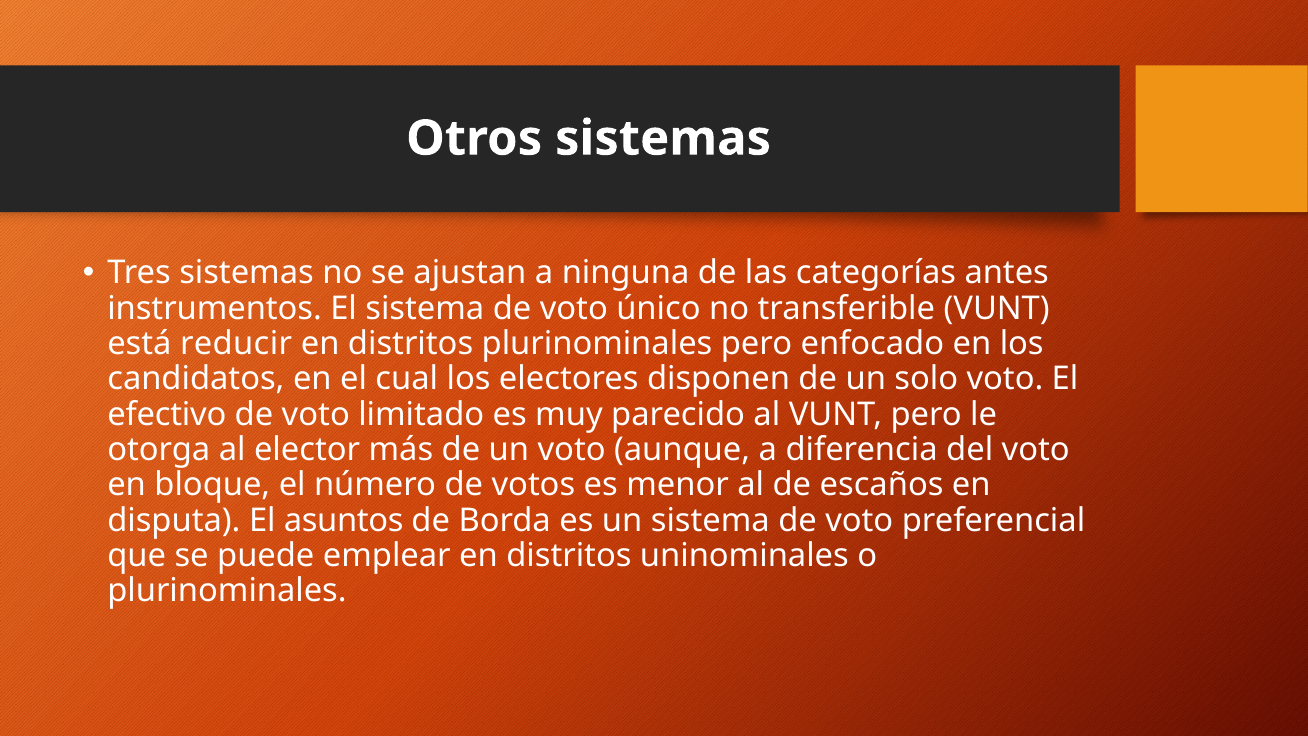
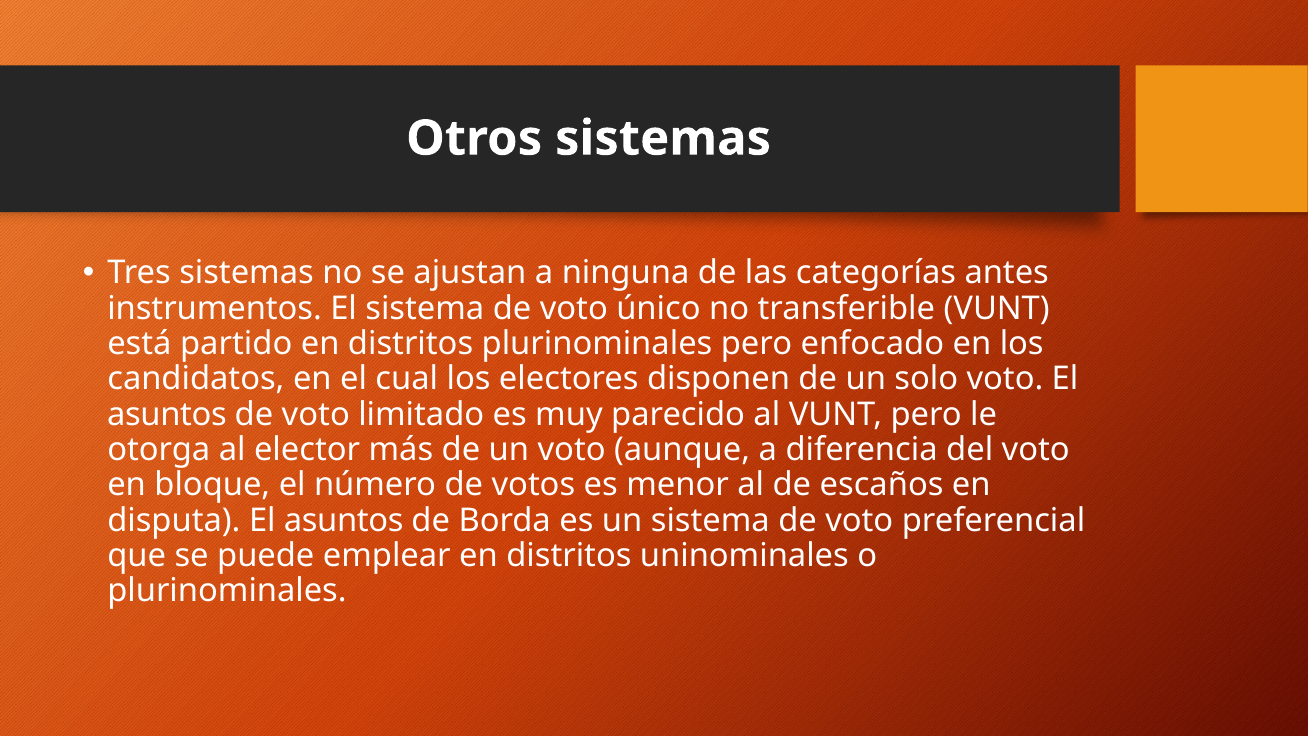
reducir: reducir -> partido (236, 344)
efectivo: efectivo -> asuntos (167, 414)
